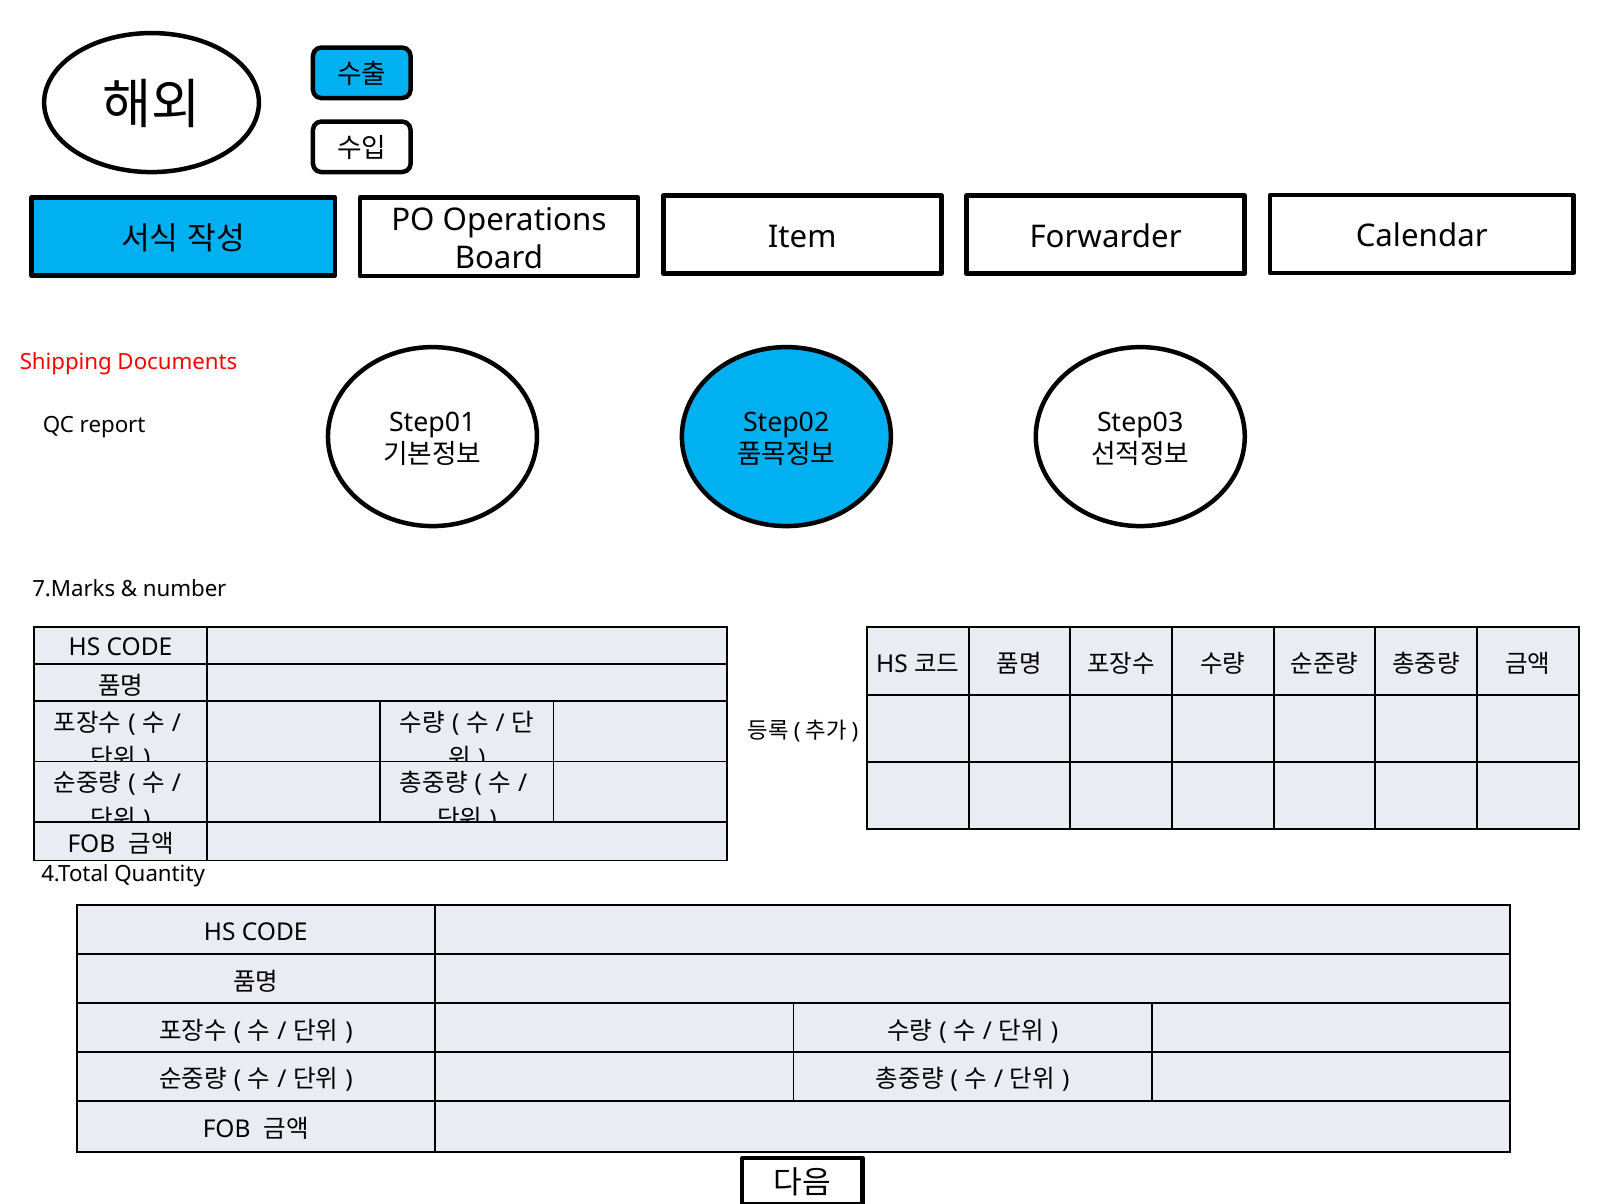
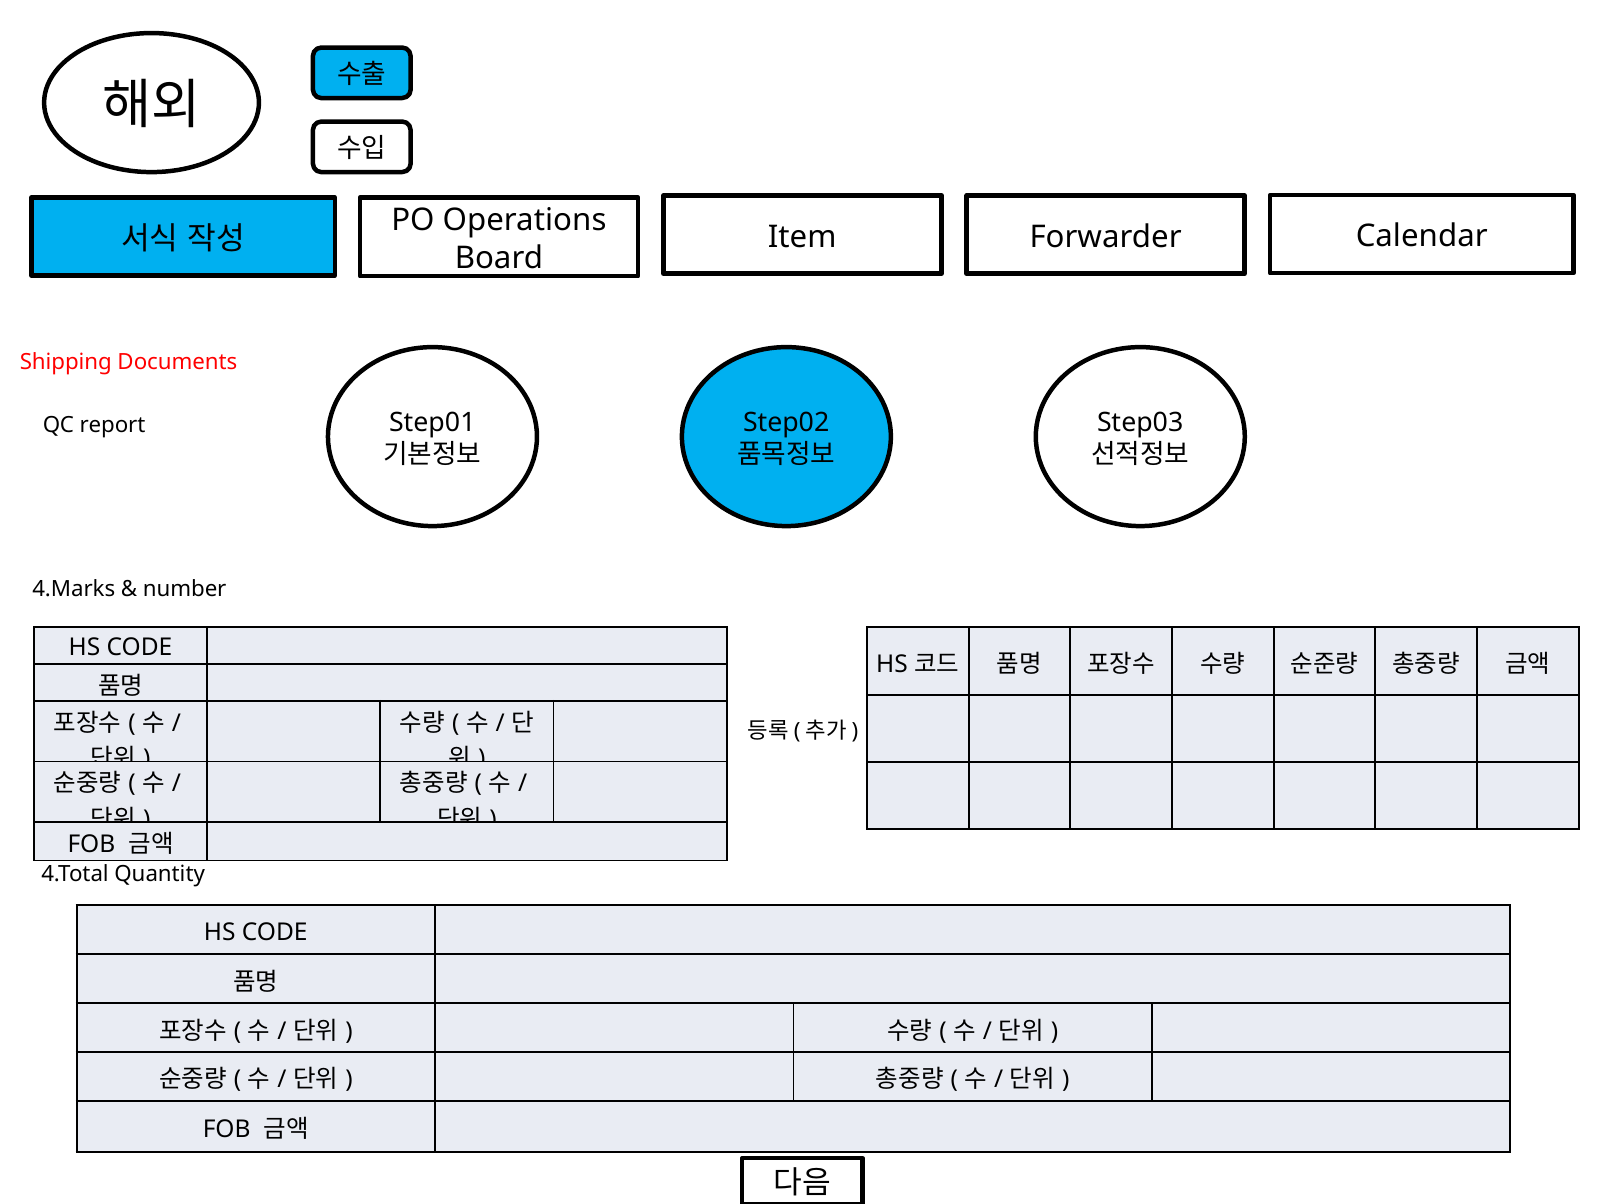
7.Marks: 7.Marks -> 4.Marks (74, 589)
